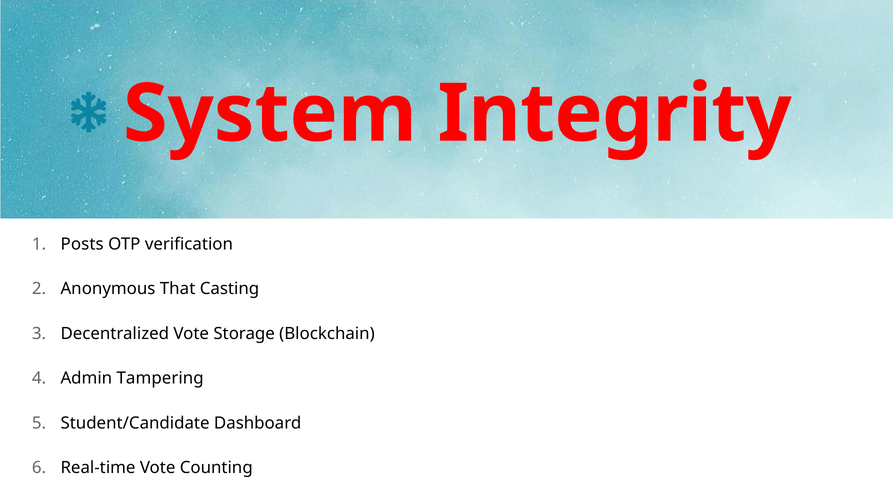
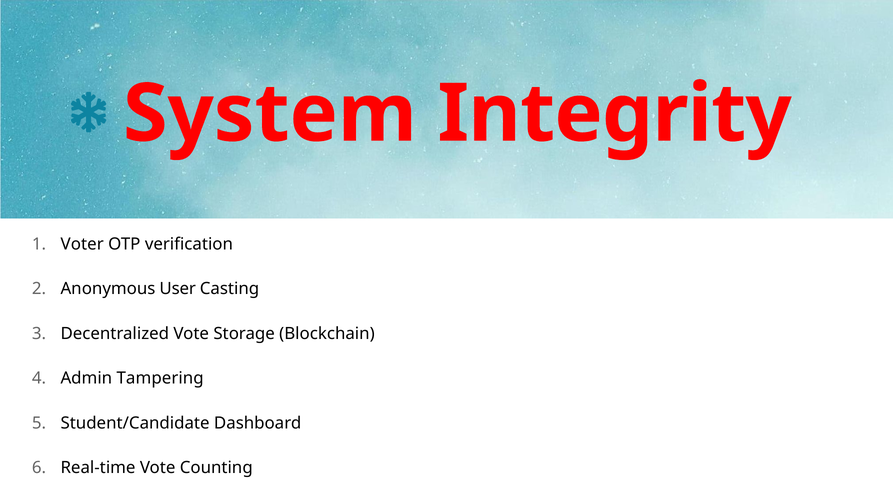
Posts: Posts -> Voter (82, 244)
That: That -> User (178, 289)
